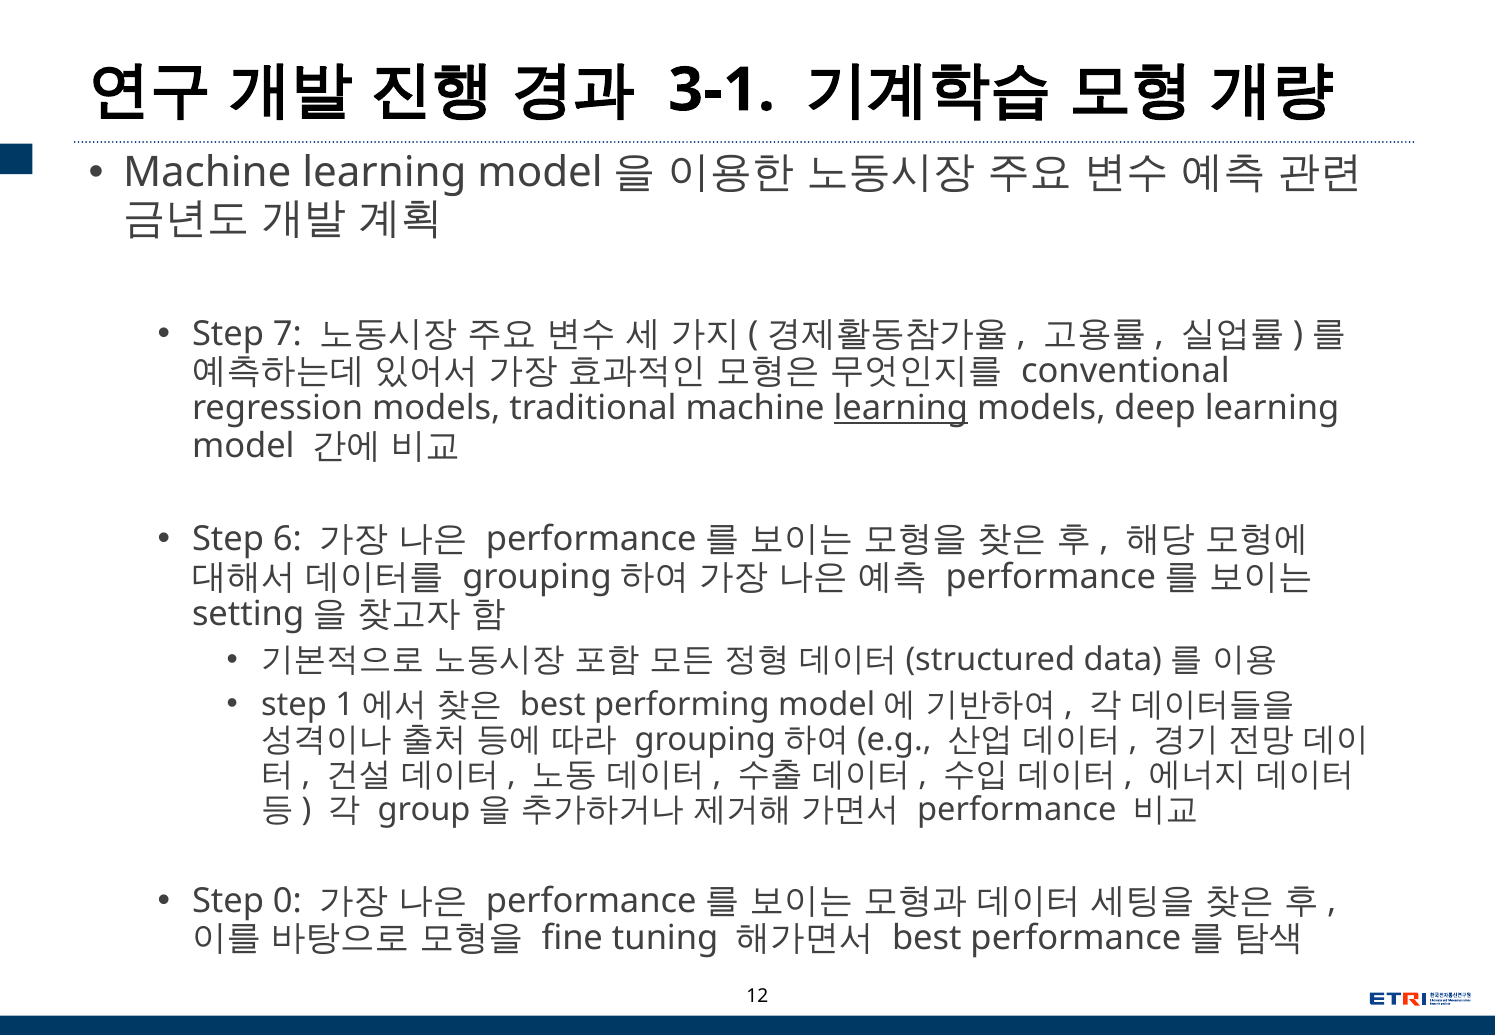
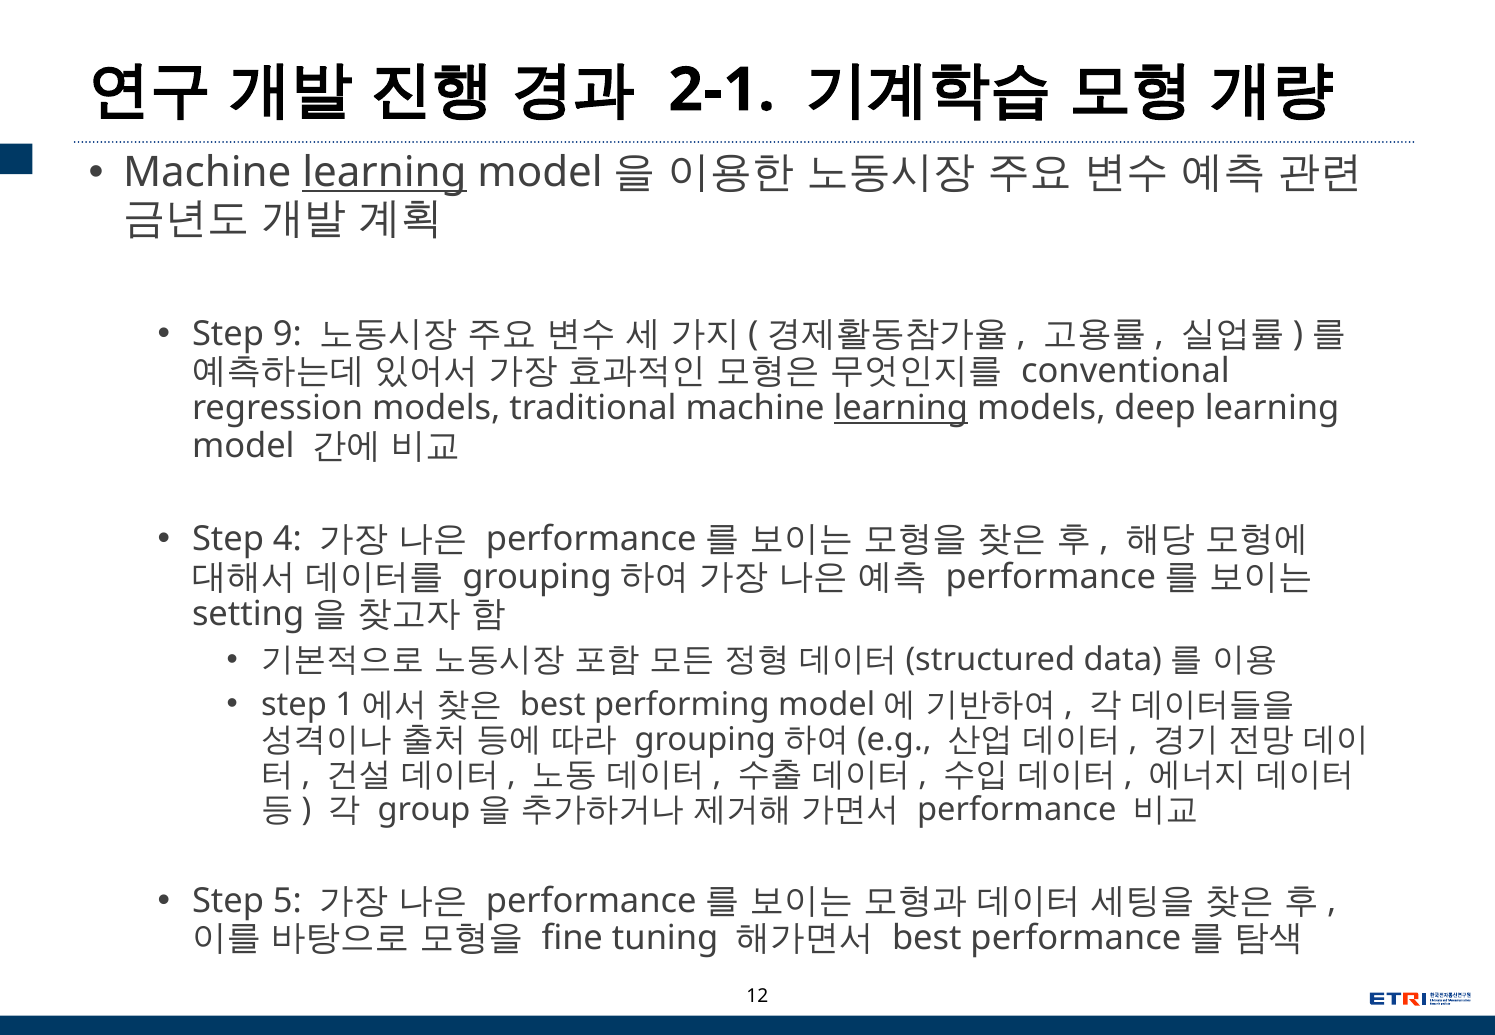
3-1: 3-1 -> 2-1 (722, 90)
learning underline: none -> present (384, 173)
7: 7 -> 9 (287, 334)
6: 6 -> 4 (287, 539)
0: 0 -> 5 (287, 901)
